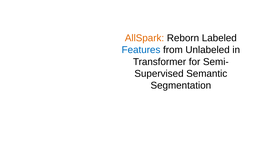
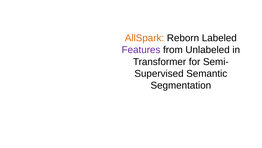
Features colour: blue -> purple (141, 50)
